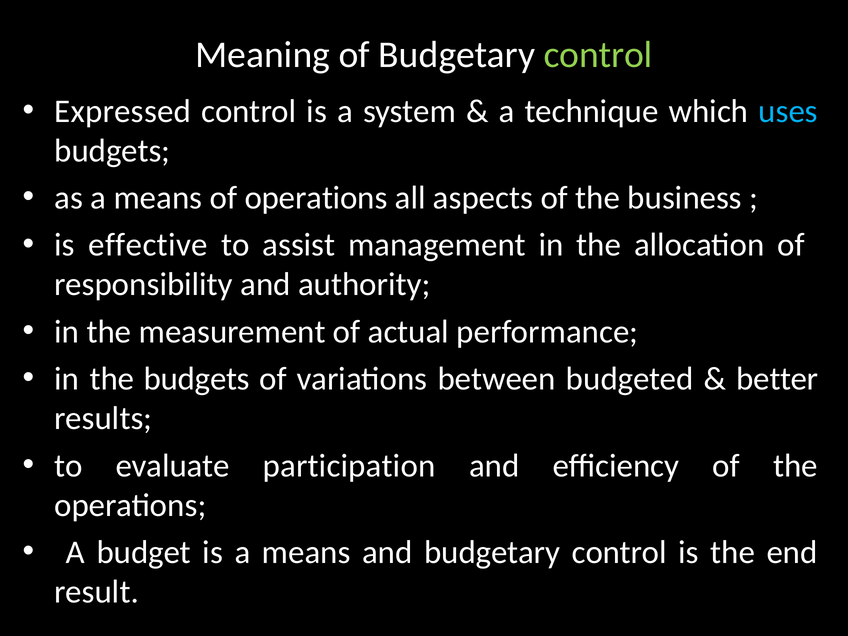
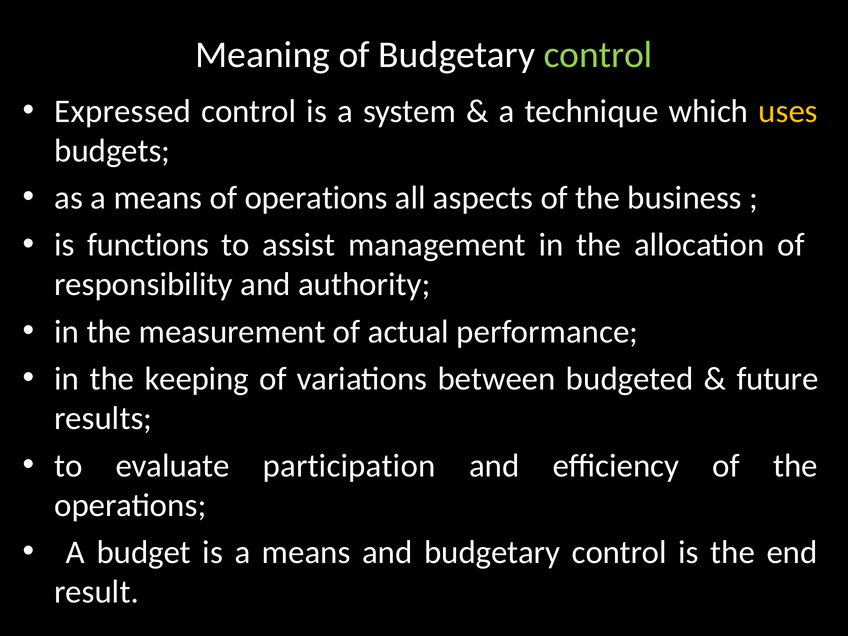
uses colour: light blue -> yellow (788, 111)
effective: effective -> functions (148, 245)
the budgets: budgets -> keeping (197, 379)
better: better -> future (777, 379)
